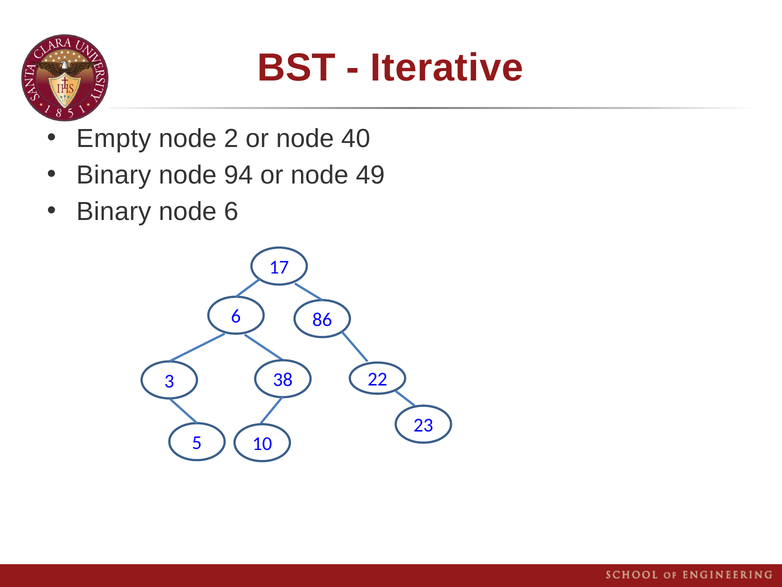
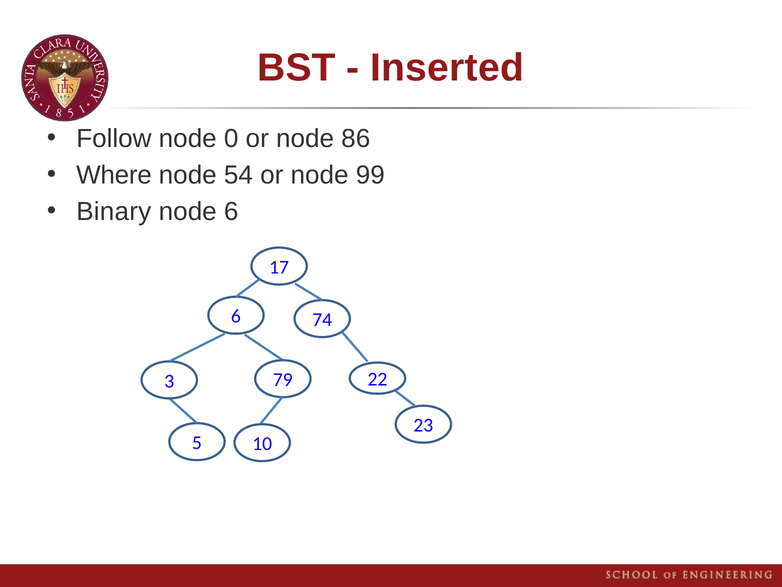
Iterative: Iterative -> Inserted (447, 68)
Empty: Empty -> Follow (114, 139)
2: 2 -> 0 (231, 139)
40: 40 -> 86 (356, 139)
Binary: Binary -> Where (114, 175)
94: 94 -> 54 (238, 175)
49: 49 -> 99 (370, 175)
86: 86 -> 74 (322, 320)
38: 38 -> 79 (283, 380)
